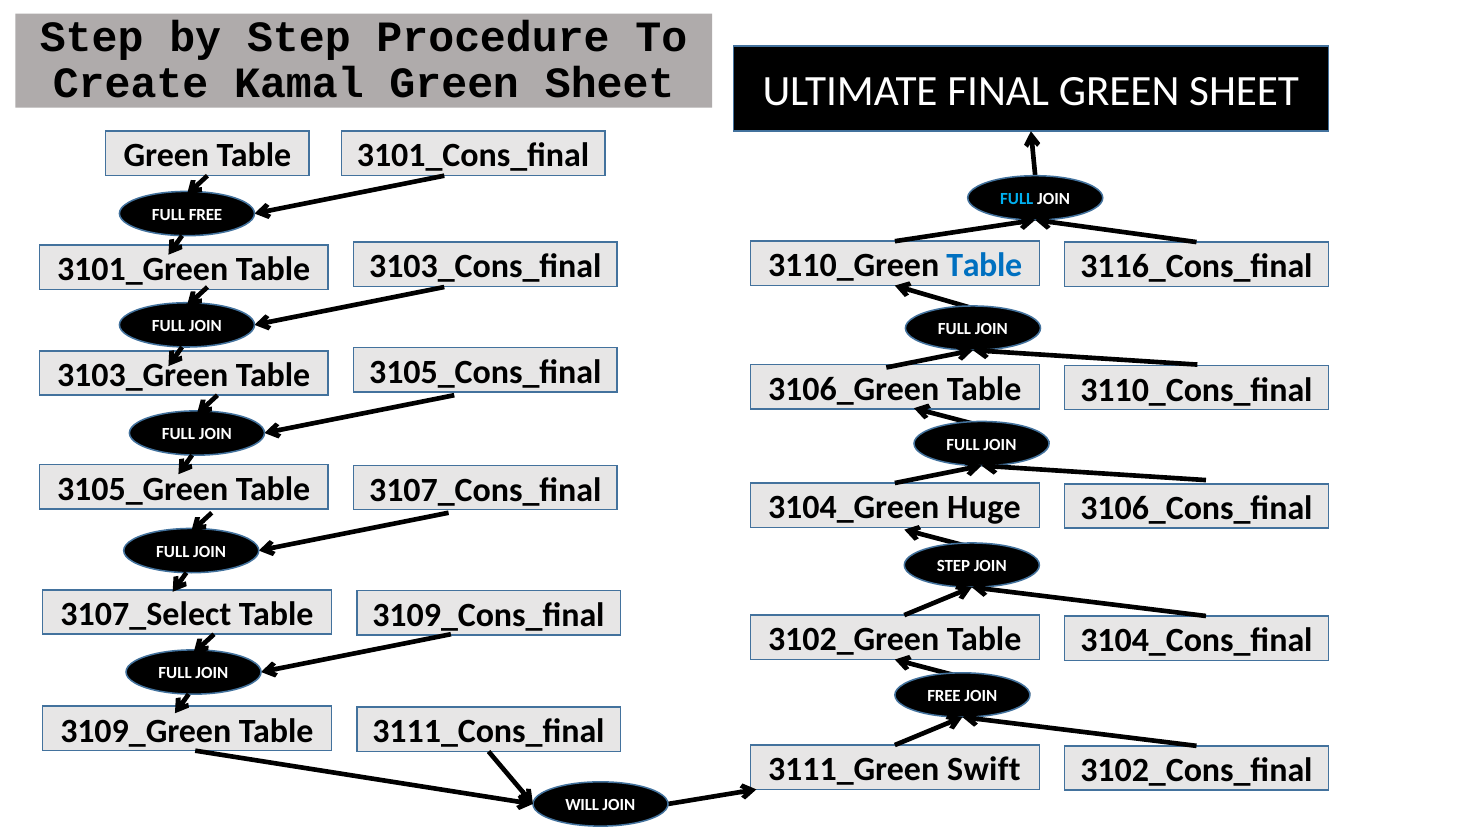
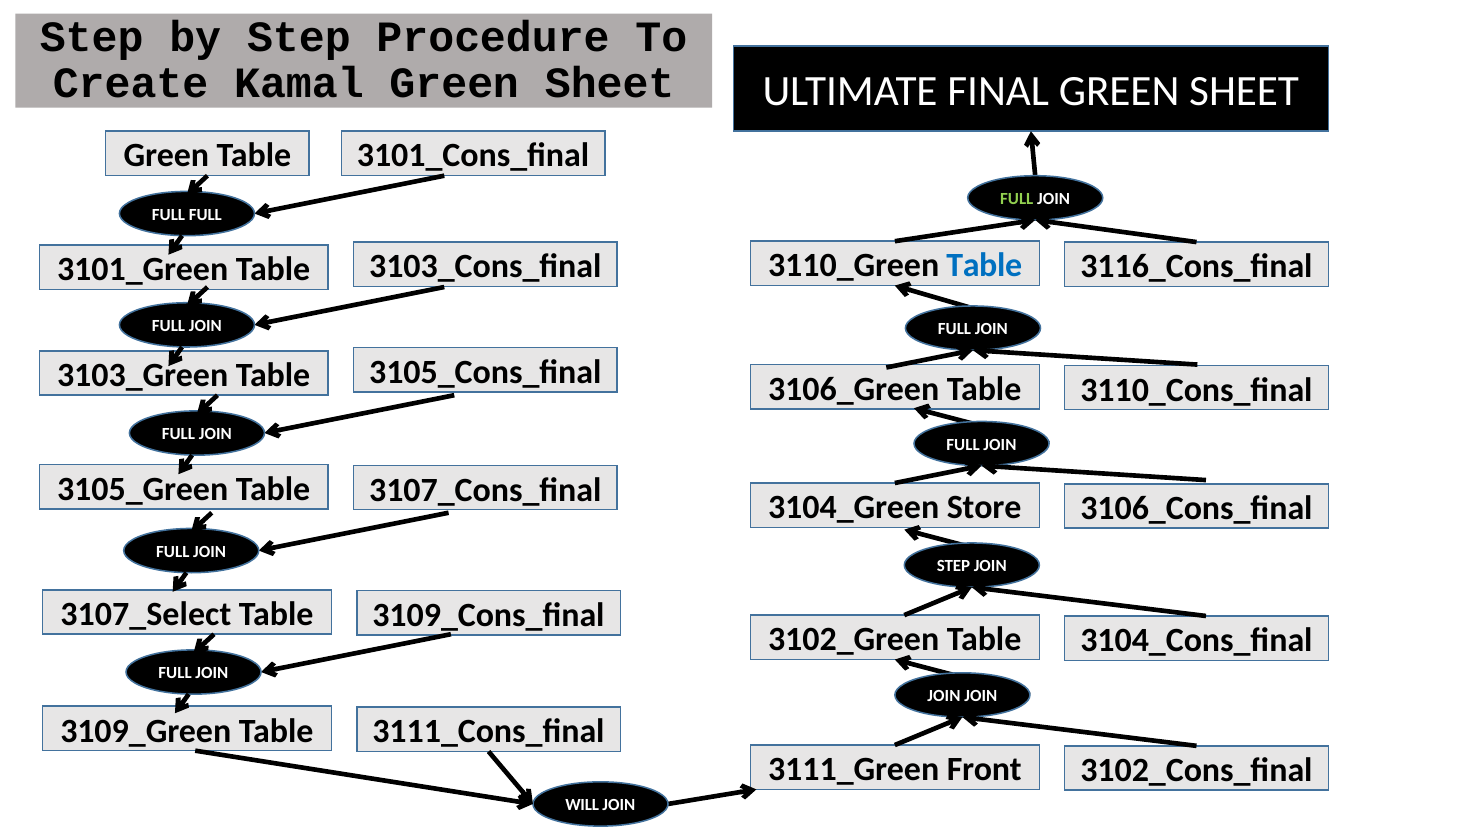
FULL colour: light blue -> light green (1017, 199)
FREE: FREE -> FULL (205, 215)
Huge: Huge -> Store (984, 508)
FREE: FREE -> JOIN (944, 697)
Swift: Swift -> Front (984, 770)
